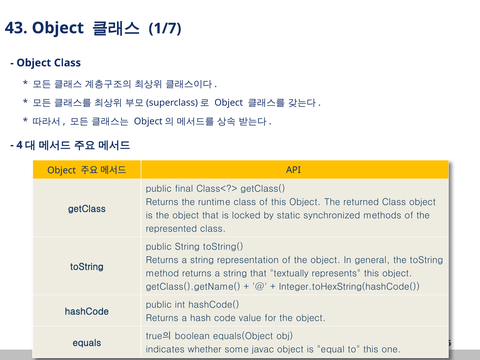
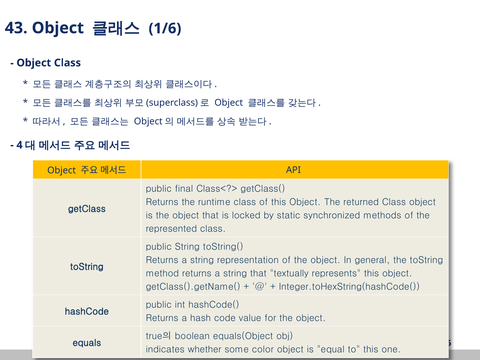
1/7: 1/7 -> 1/6 (165, 28)
javac: javac -> color (263, 349)
